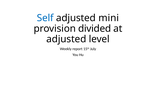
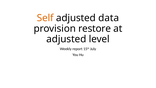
Self colour: blue -> orange (45, 18)
mini: mini -> data (109, 18)
divided: divided -> restore (95, 28)
